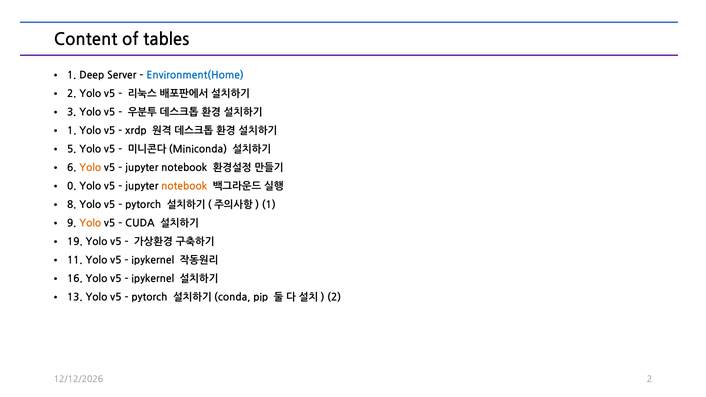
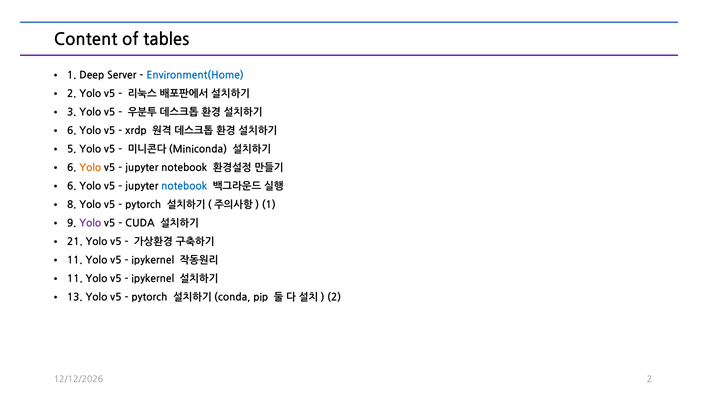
1: 1 -> 6 (72, 131)
0: 0 -> 6 (72, 187)
notebook colour: orange -> blue (184, 187)
Yolo colour: orange -> purple (90, 224)
19: 19 -> 21 (75, 242)
16: 16 -> 11 (75, 279)
